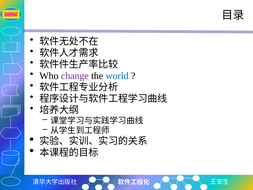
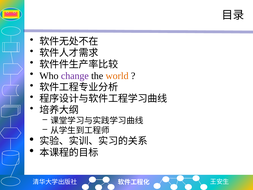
world colour: blue -> orange (117, 76)
